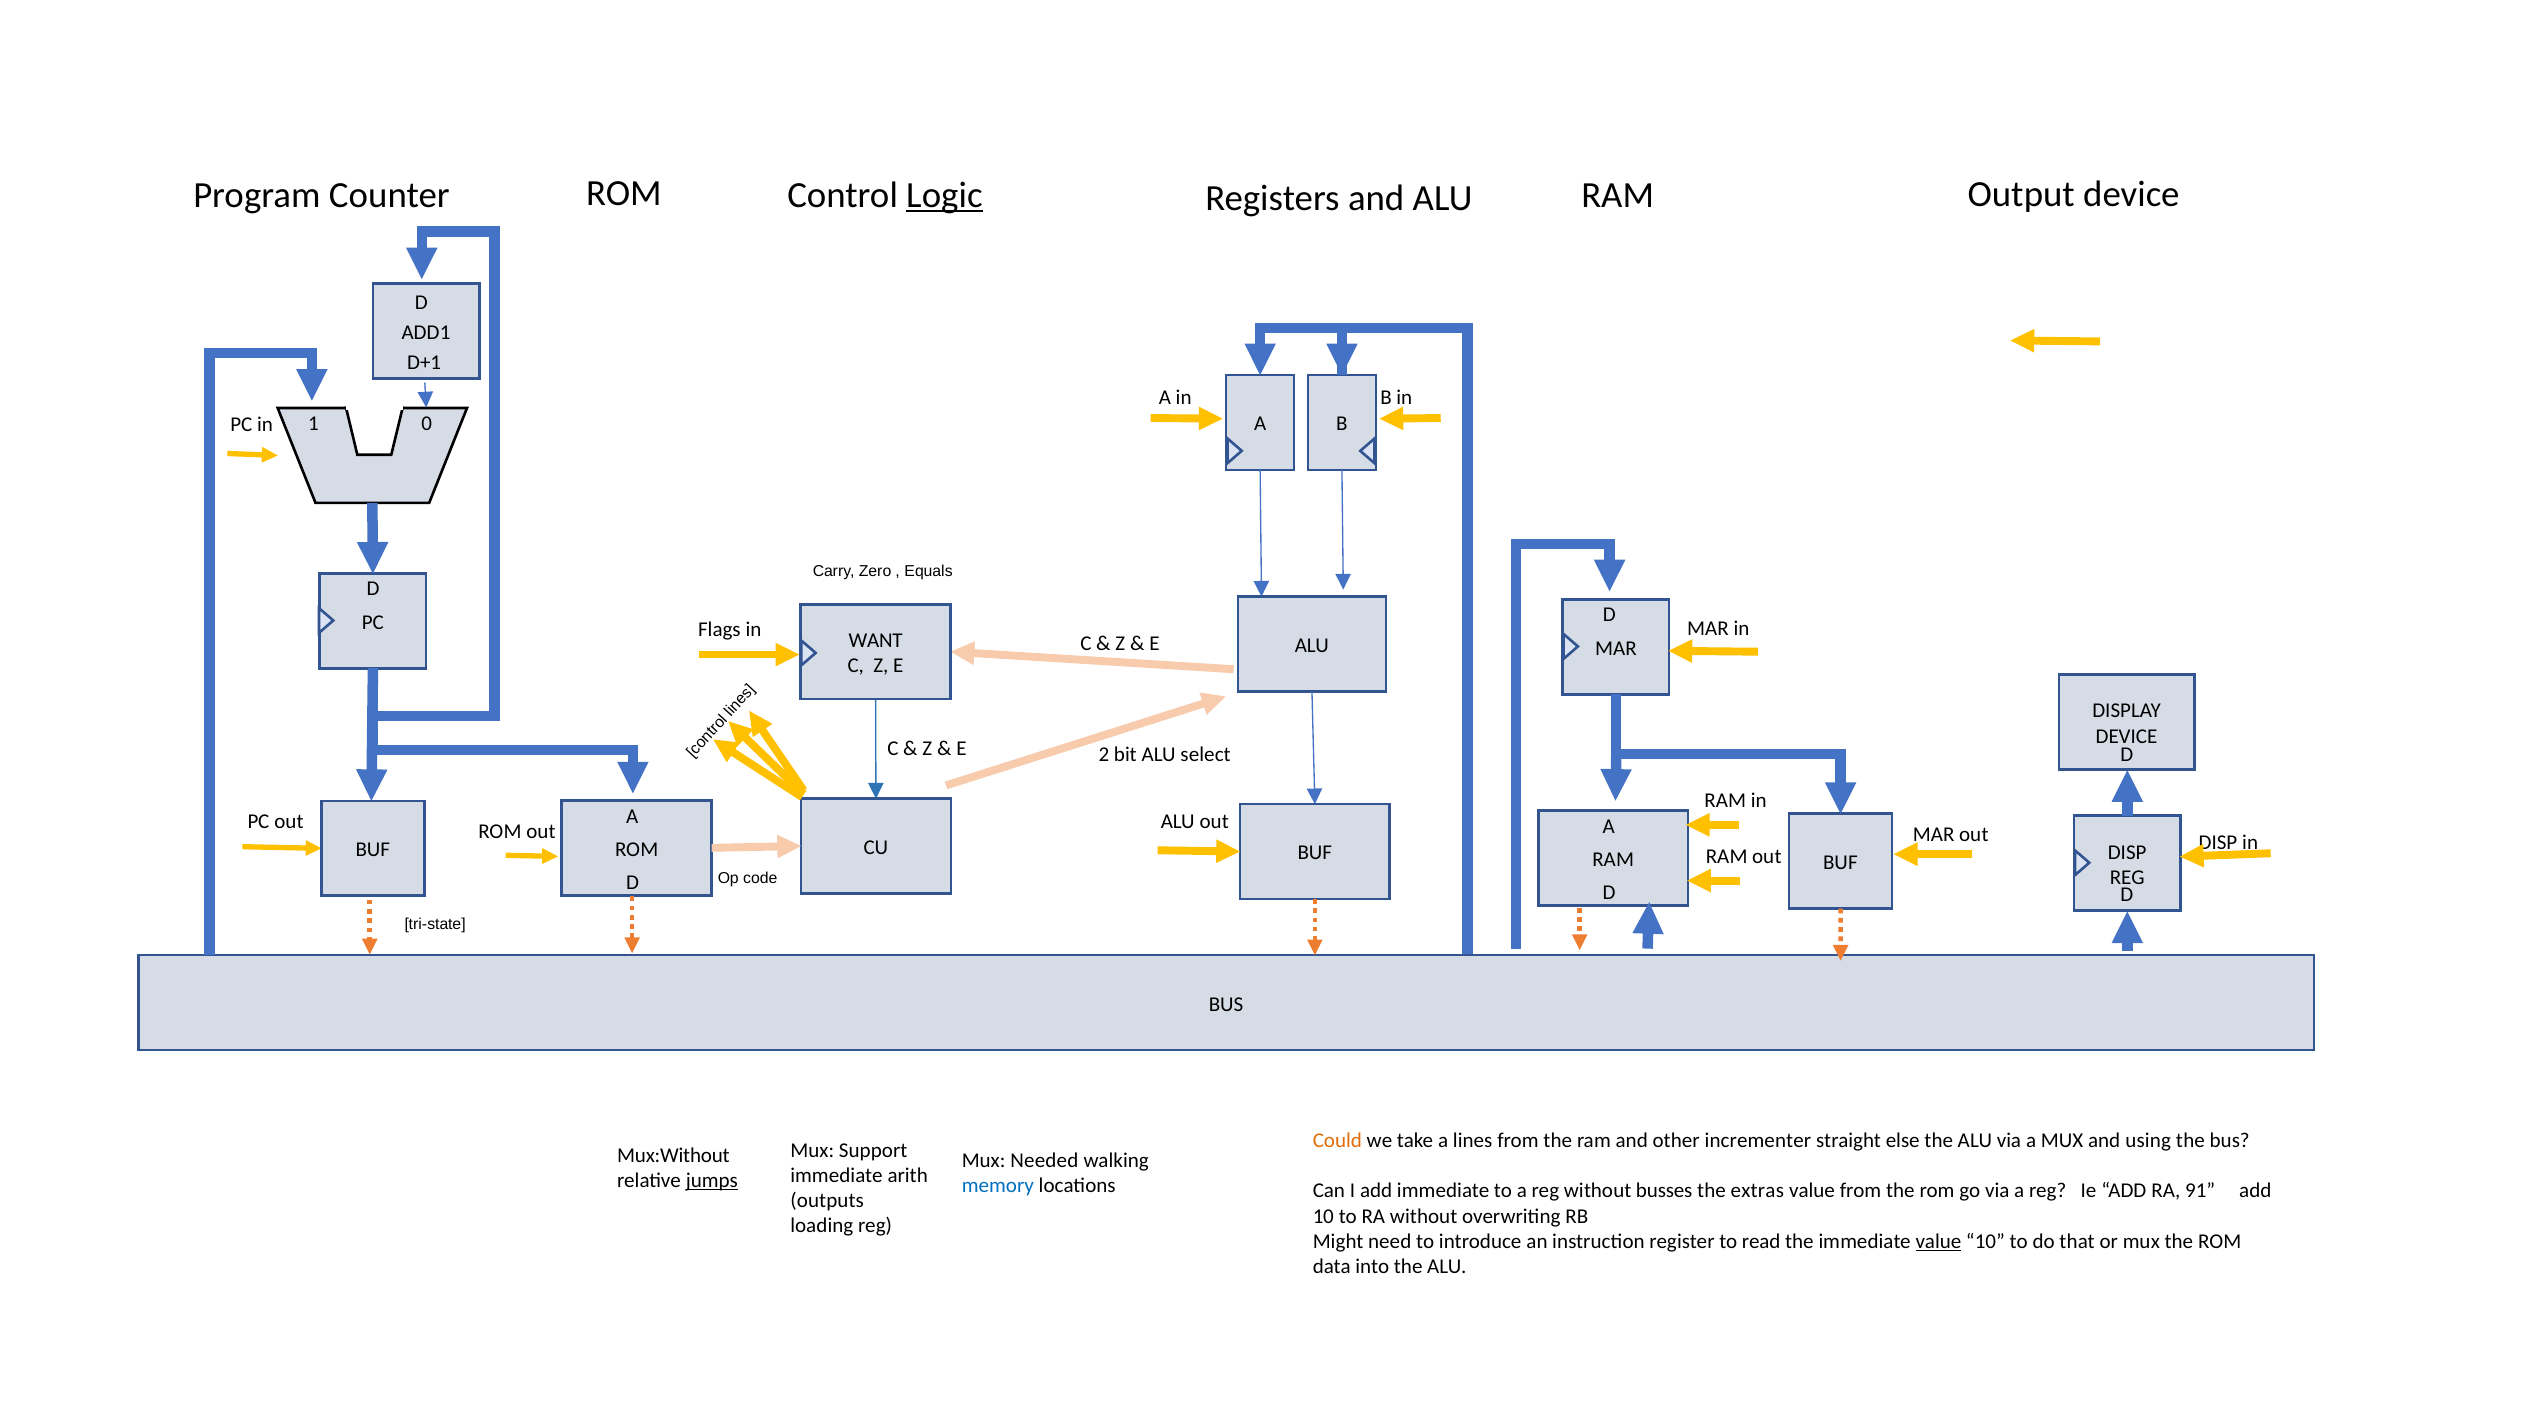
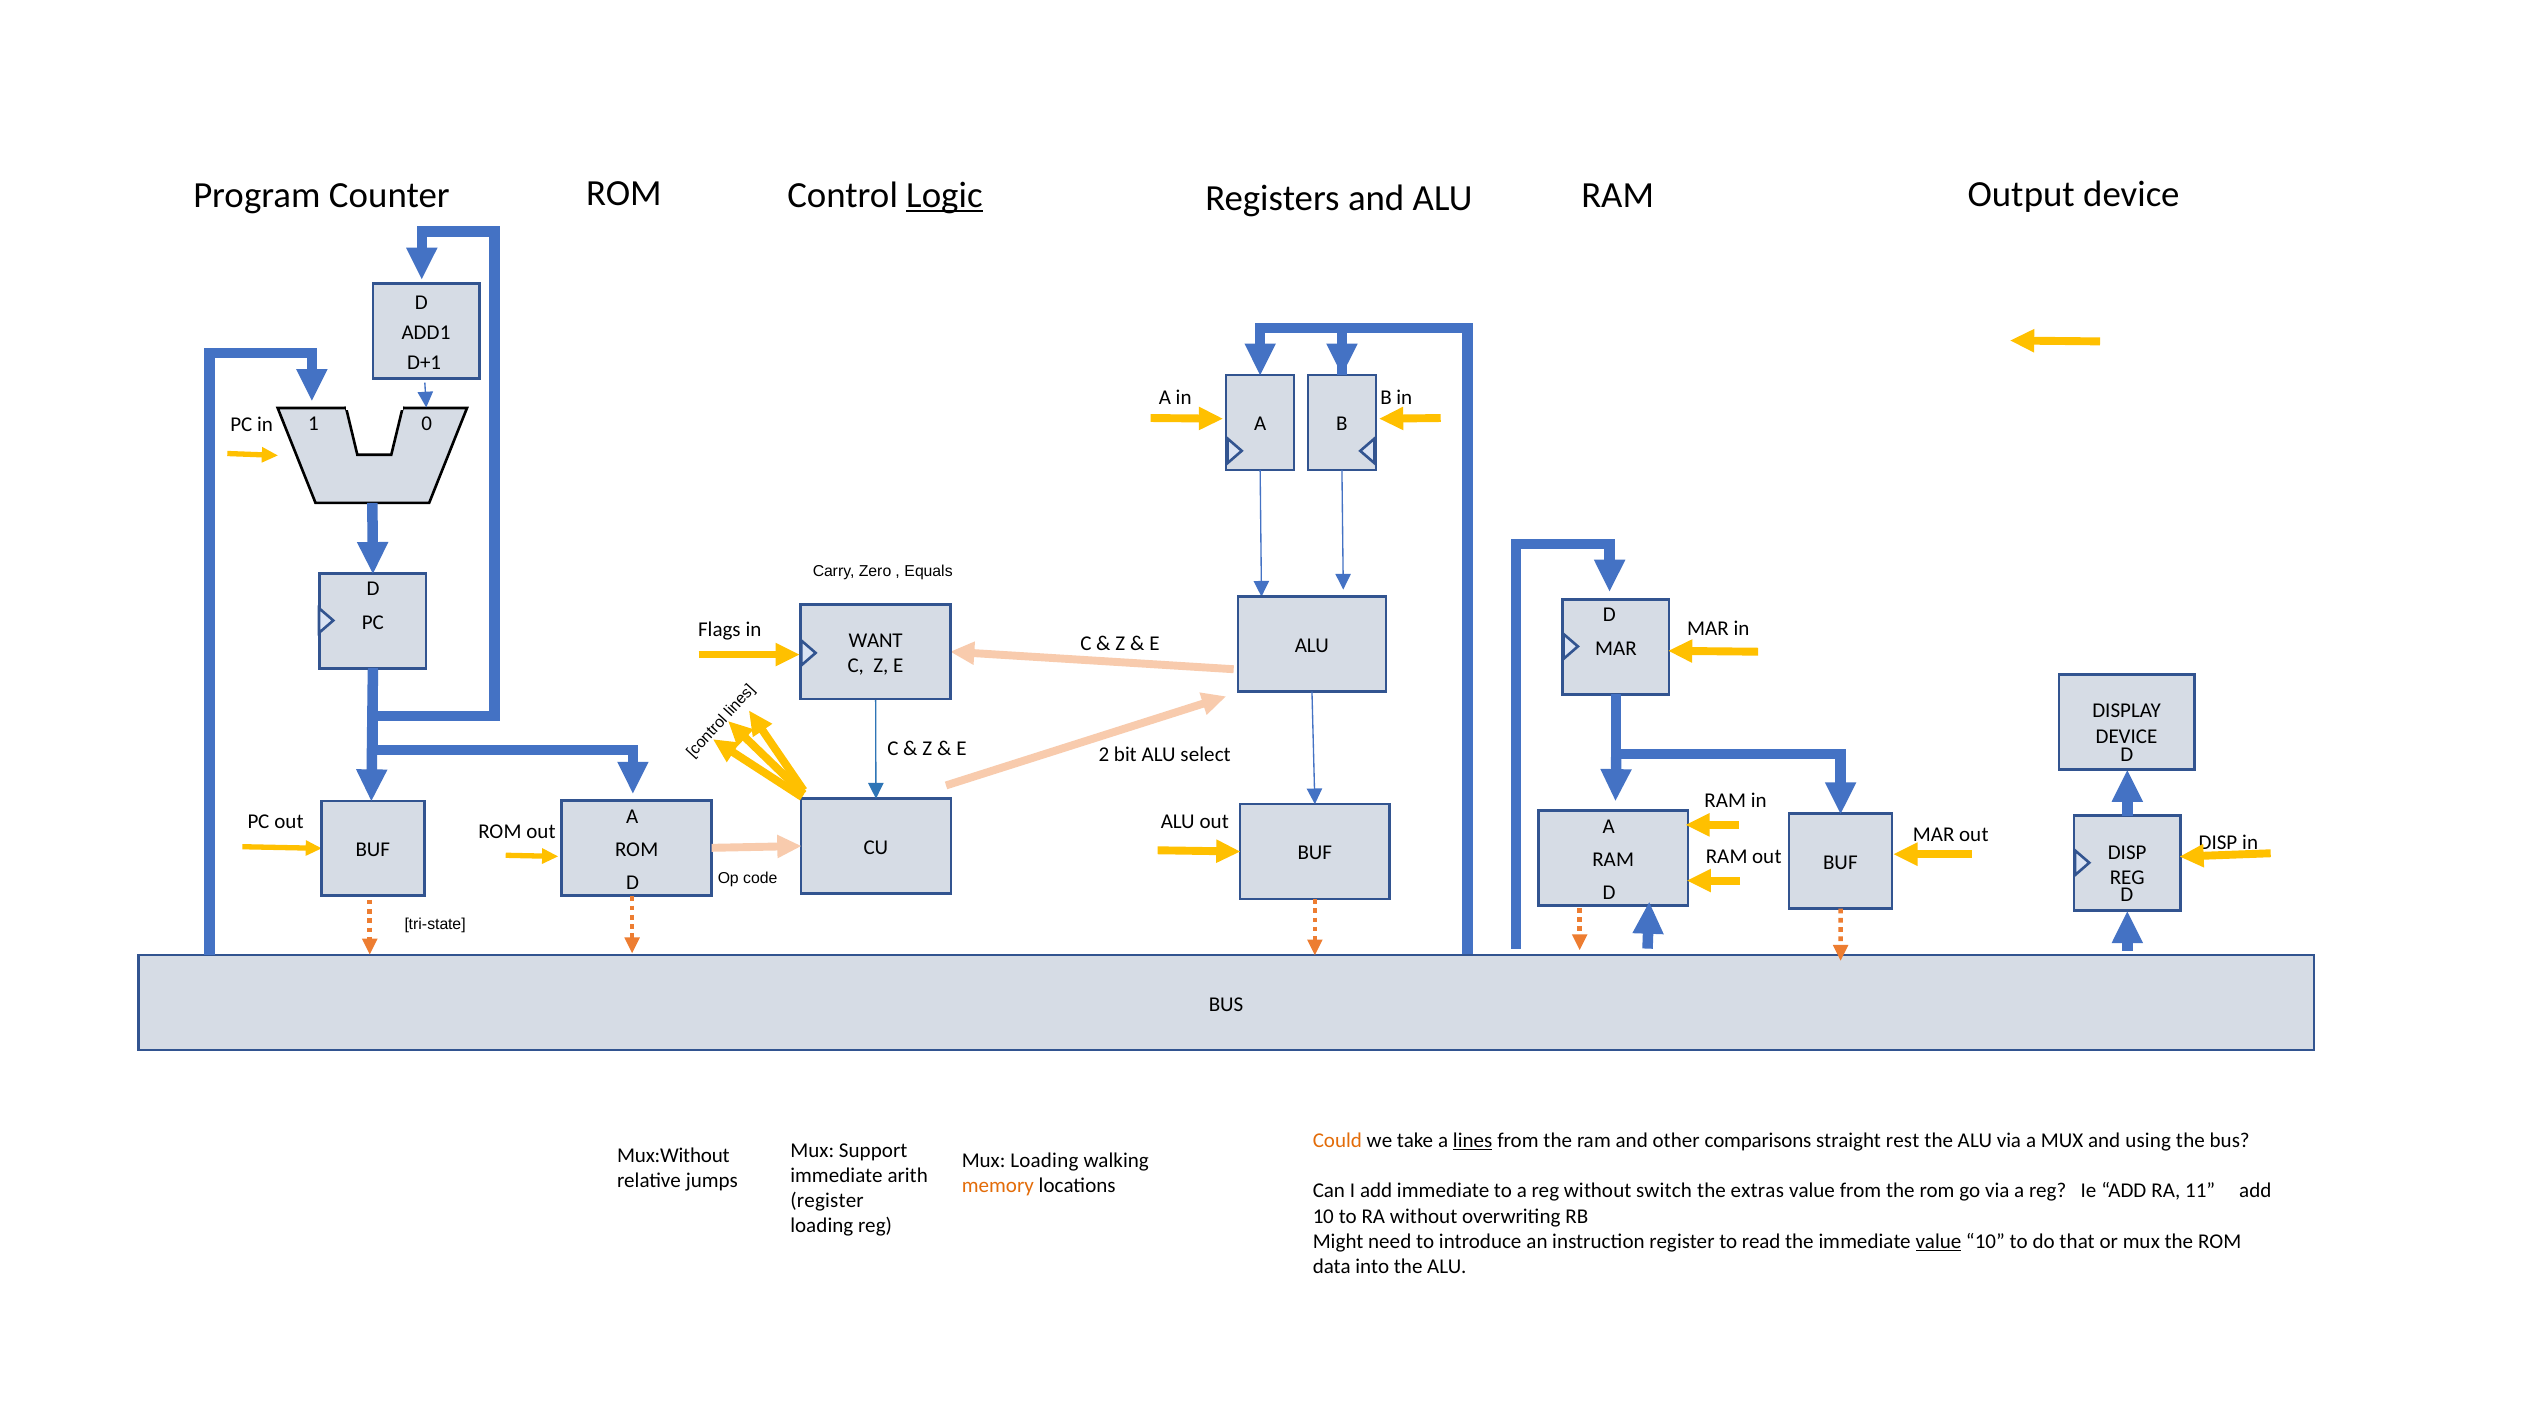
lines underline: none -> present (1473, 1141)
incrementer: incrementer -> comparisons (1758, 1141)
else: else -> rest (1903, 1141)
Mux Needed: Needed -> Loading (1044, 1160)
jumps underline: present -> none (712, 1181)
memory colour: blue -> orange (998, 1186)
busses: busses -> switch (1664, 1191)
91: 91 -> 11 (2200, 1191)
outputs: outputs -> register (827, 1201)
